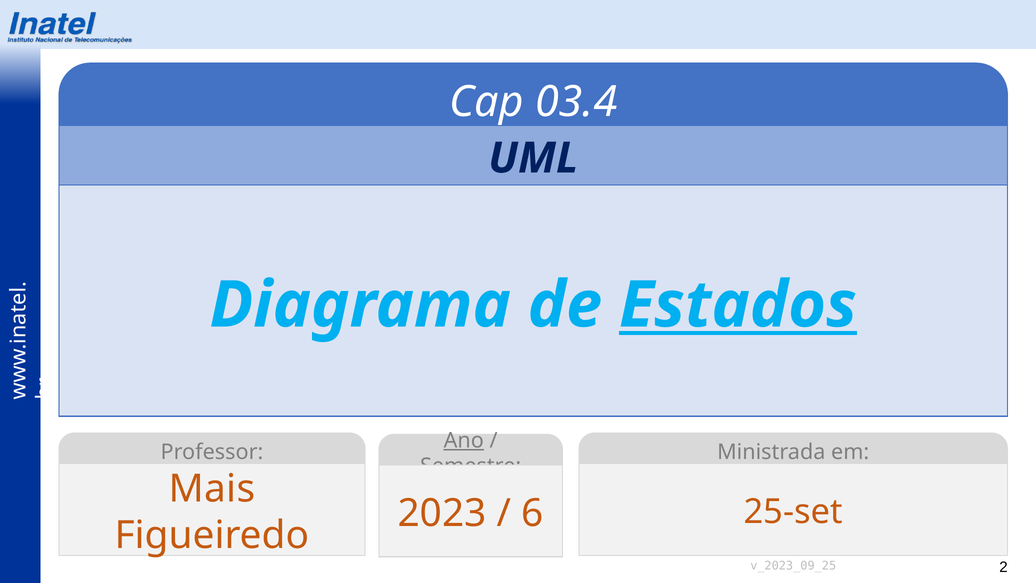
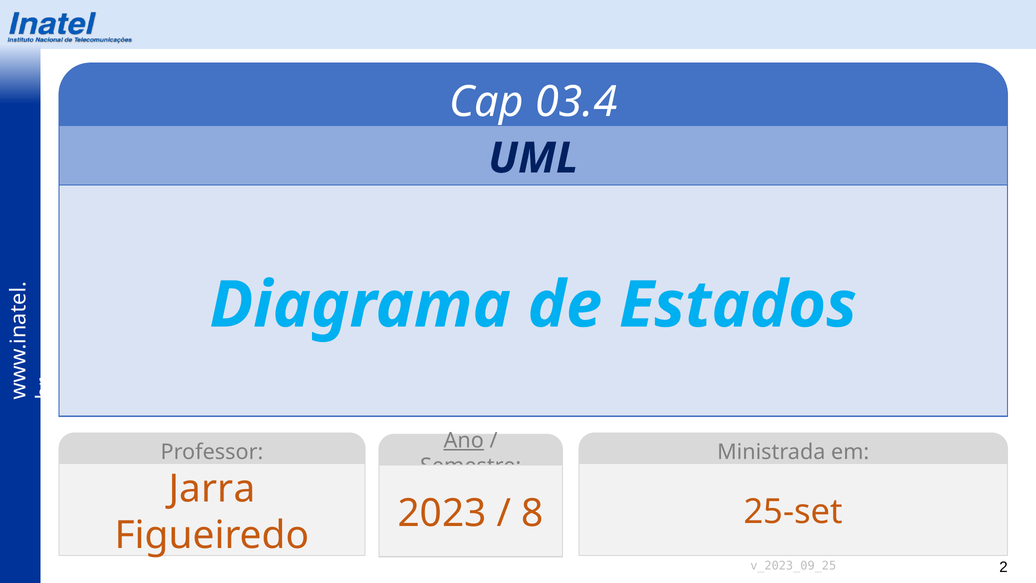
Estados underline: present -> none (738, 305)
Mais: Mais -> Jarra (212, 489)
6: 6 -> 8 (532, 513)
